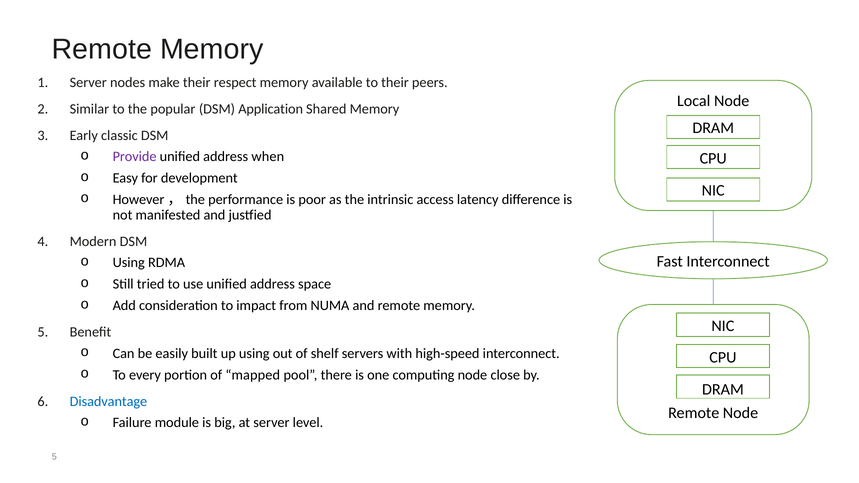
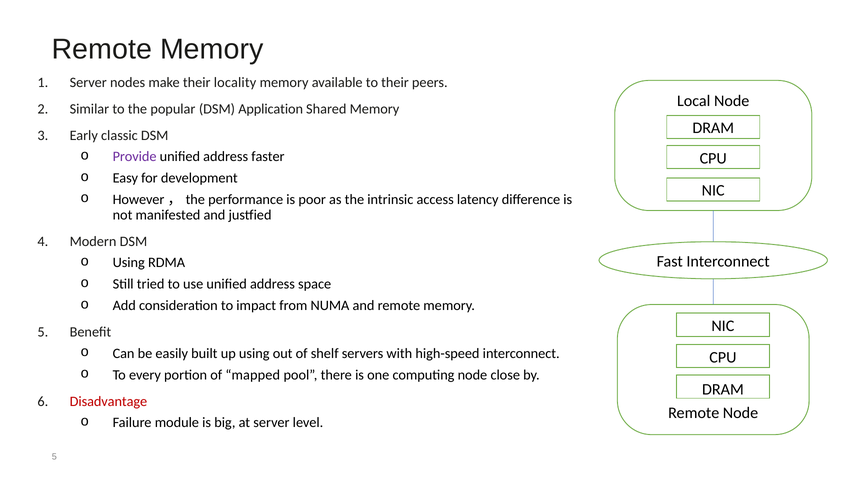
respect: respect -> locality (235, 82)
when: when -> faster (268, 157)
Disadvantage colour: blue -> red (108, 402)
